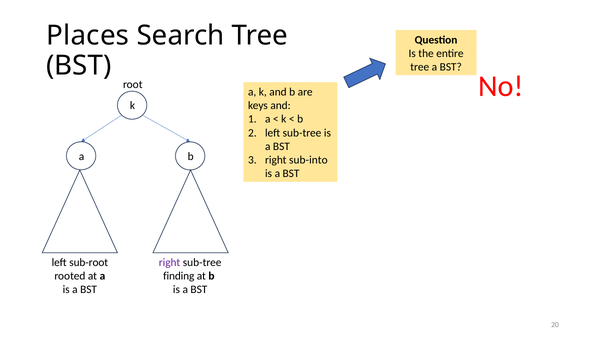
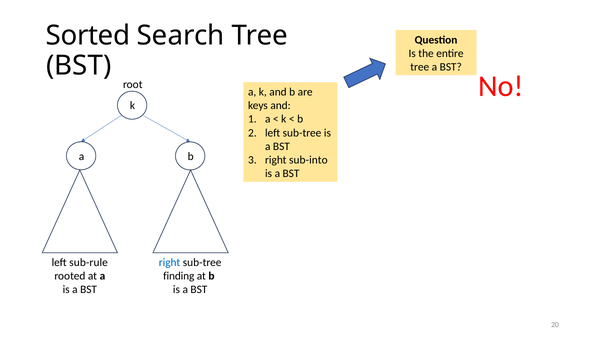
Places: Places -> Sorted (88, 36)
sub-root: sub-root -> sub-rule (89, 263)
right colour: purple -> blue (170, 263)
